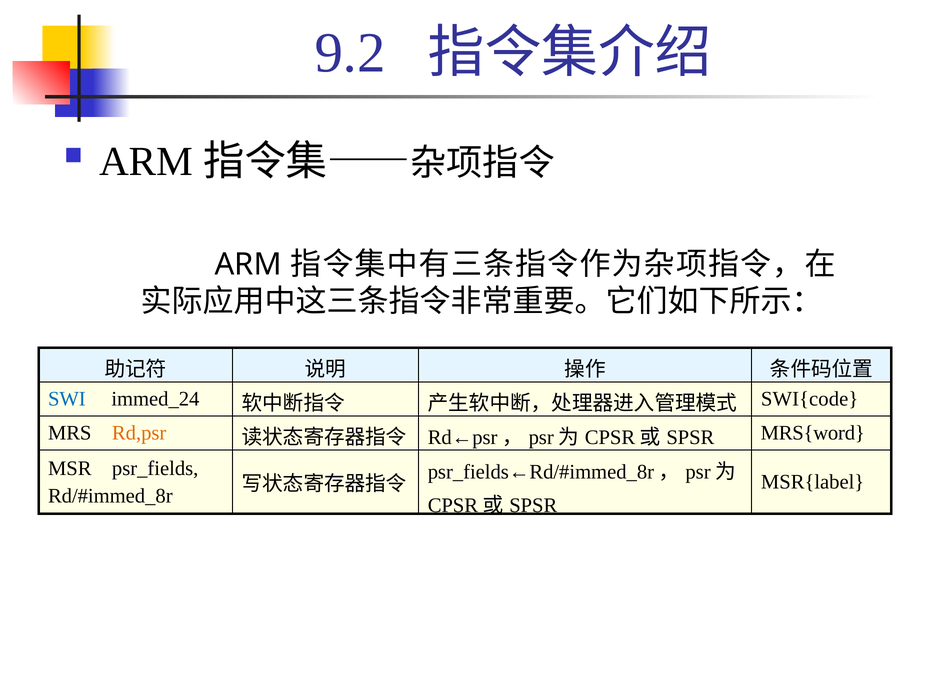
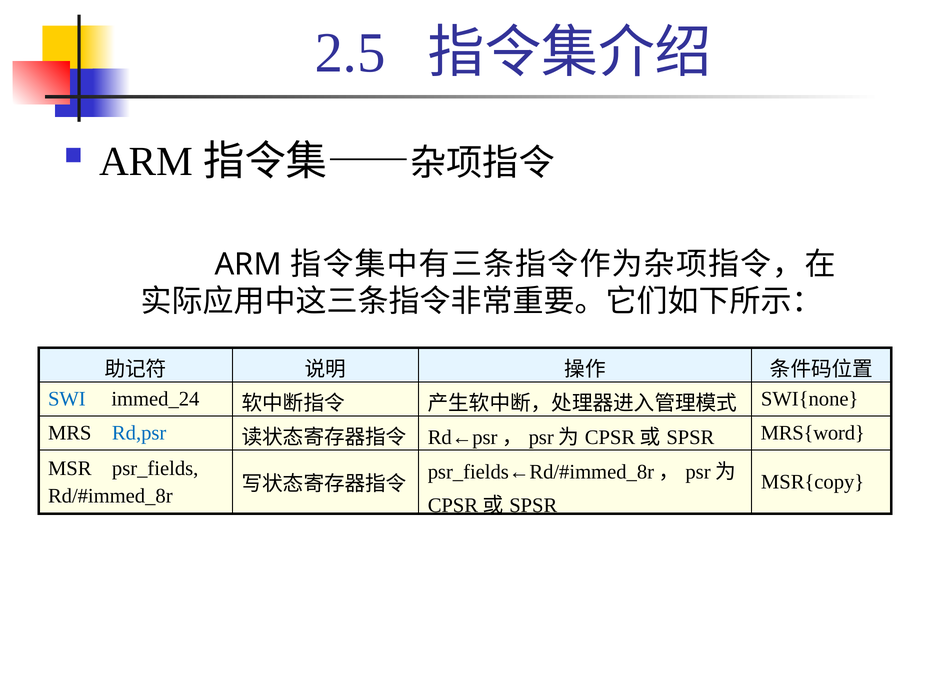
9.2: 9.2 -> 2.5 (350, 53)
SWI{code: SWI{code -> SWI{none (810, 399)
Rd,psr colour: orange -> blue (139, 433)
MSR{label: MSR{label -> MSR{copy (813, 482)
